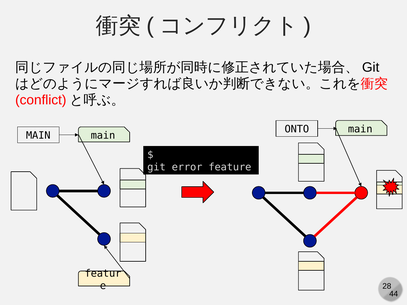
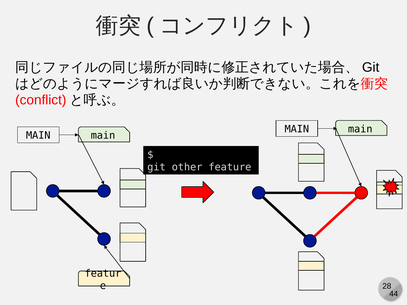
ONTO: ONTO -> MAIN (297, 129)
error: error -> other (187, 167)
